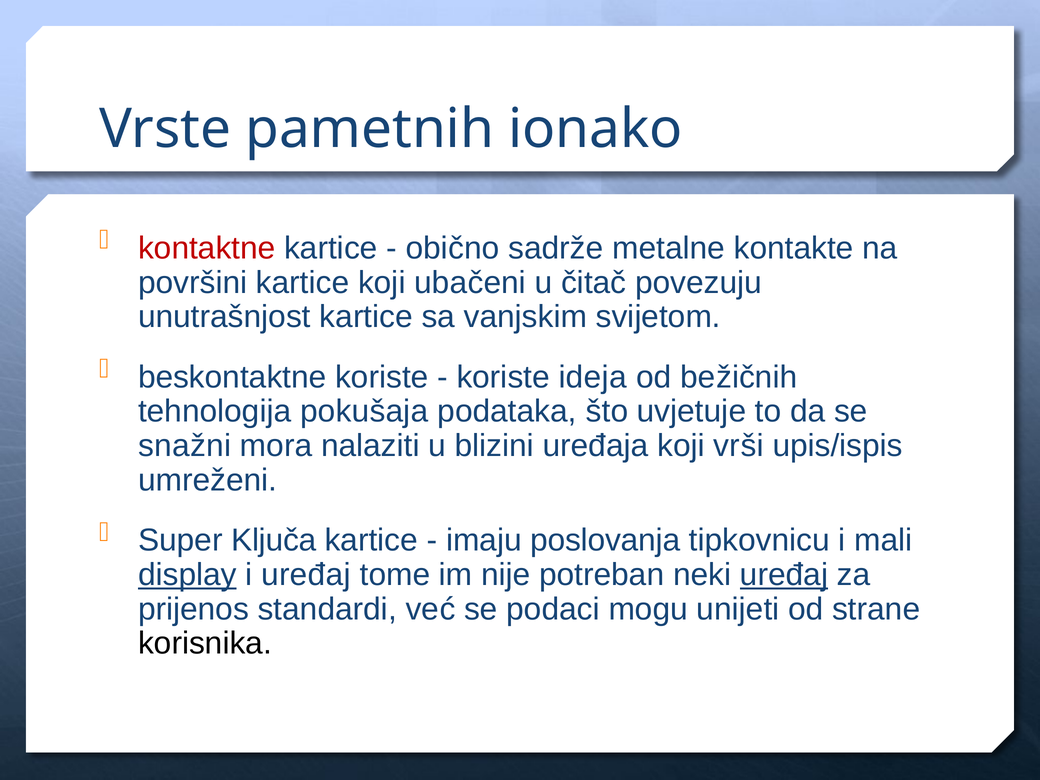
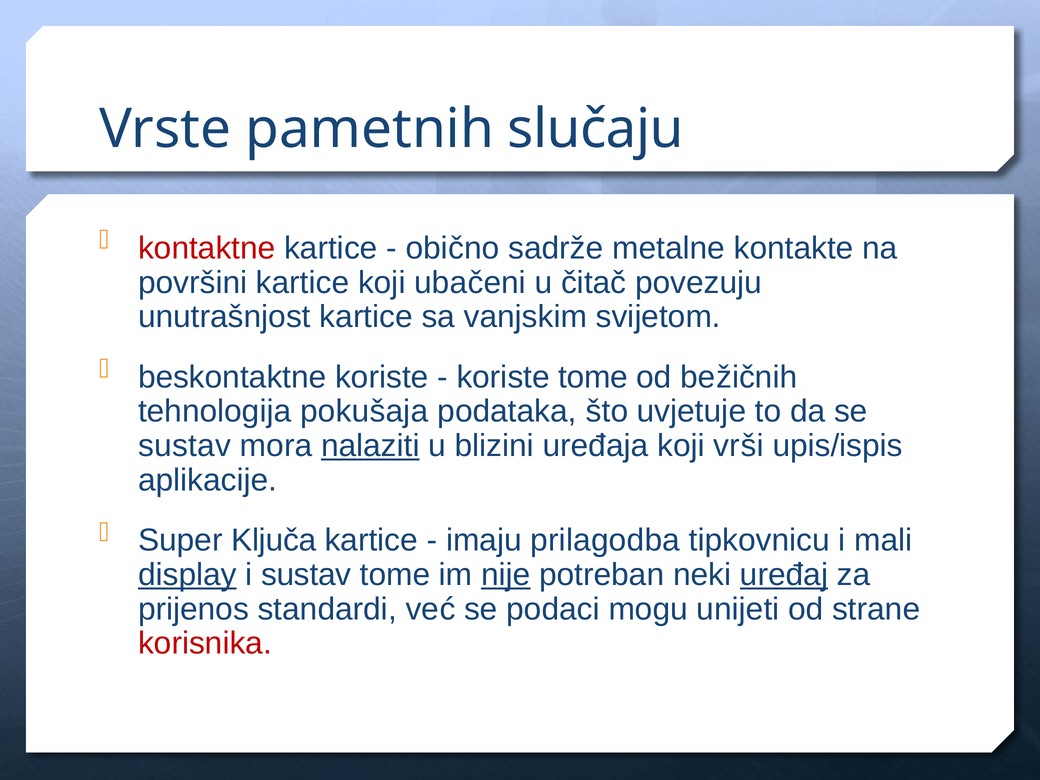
ionako: ionako -> slučaju (596, 129)
koriste ideja: ideja -> tome (593, 377)
snažni: snažni -> sustav (185, 446)
nalaziti underline: none -> present (370, 446)
umreženi: umreženi -> aplikacije (208, 480)
poslovanja: poslovanja -> prilagodba (605, 540)
i uređaj: uređaj -> sustav (306, 575)
nije underline: none -> present (506, 575)
korisnika colour: black -> red (205, 643)
